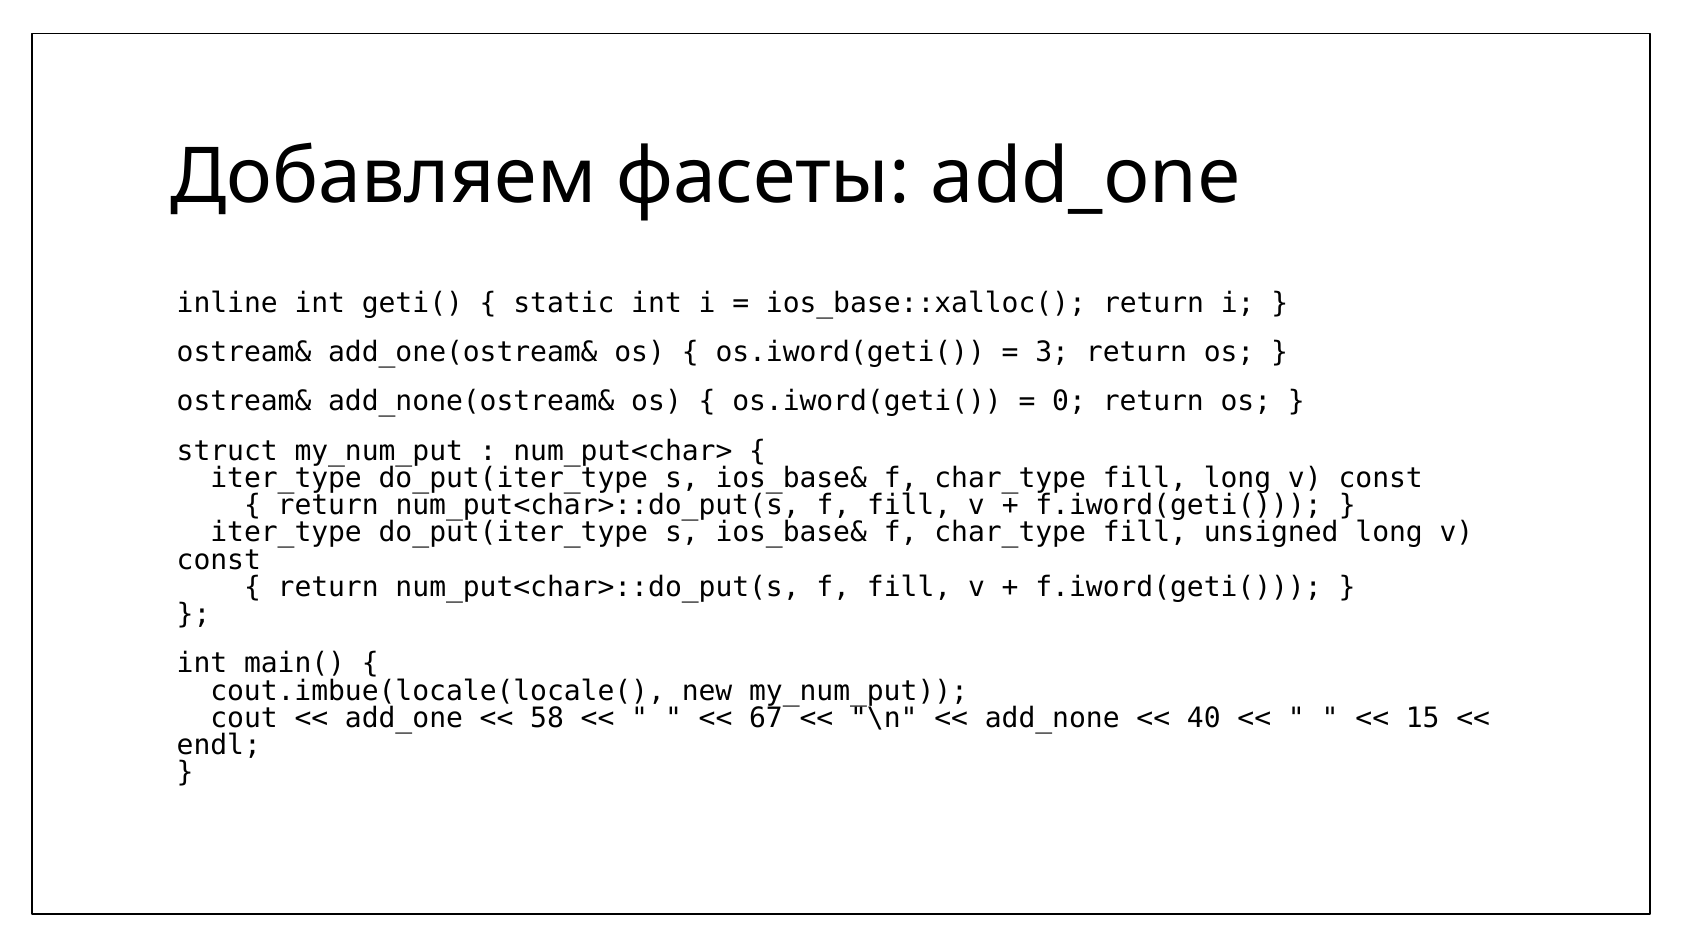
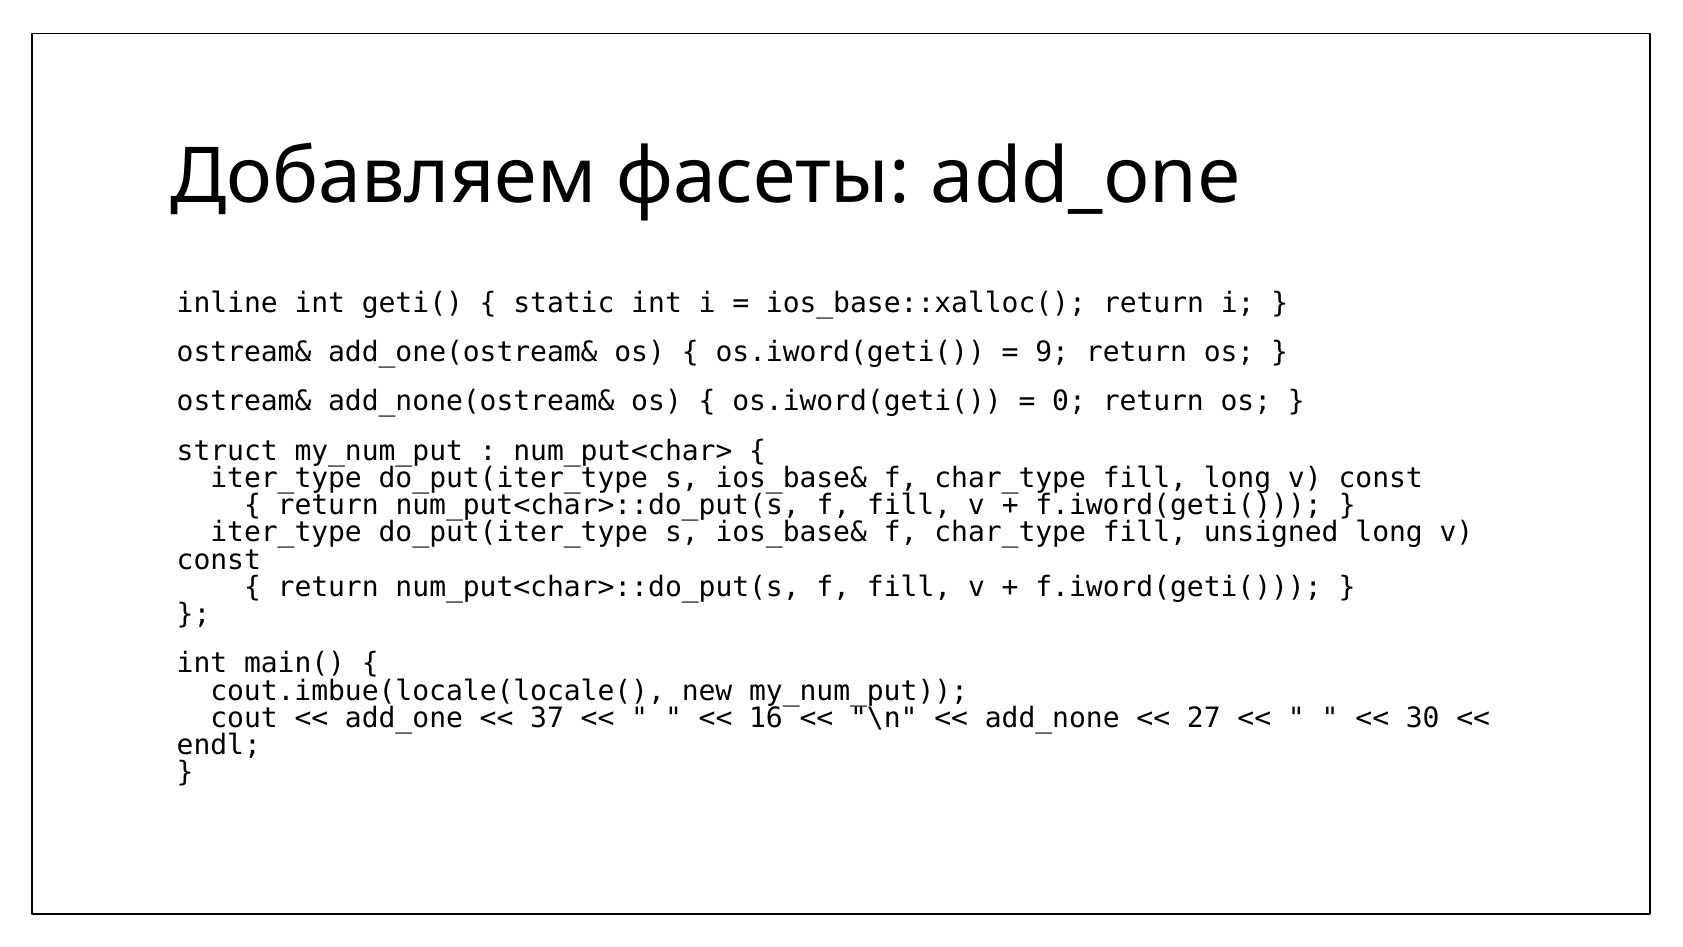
3: 3 -> 9 (1052, 352)
58: 58 -> 37 (547, 718)
67: 67 -> 16 (766, 718)
40: 40 -> 27 (1204, 718)
15: 15 -> 30 (1423, 718)
